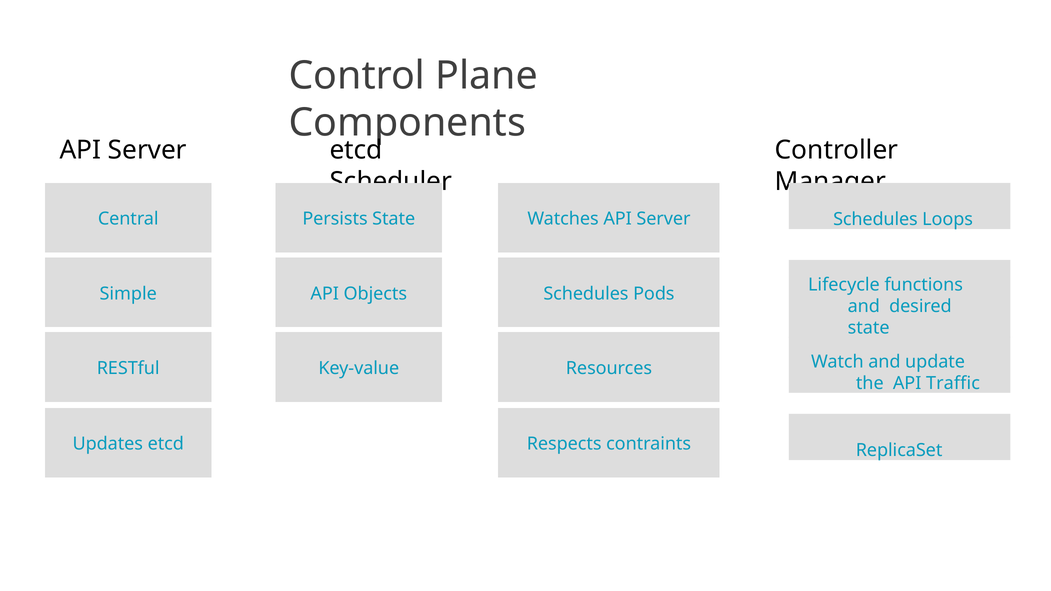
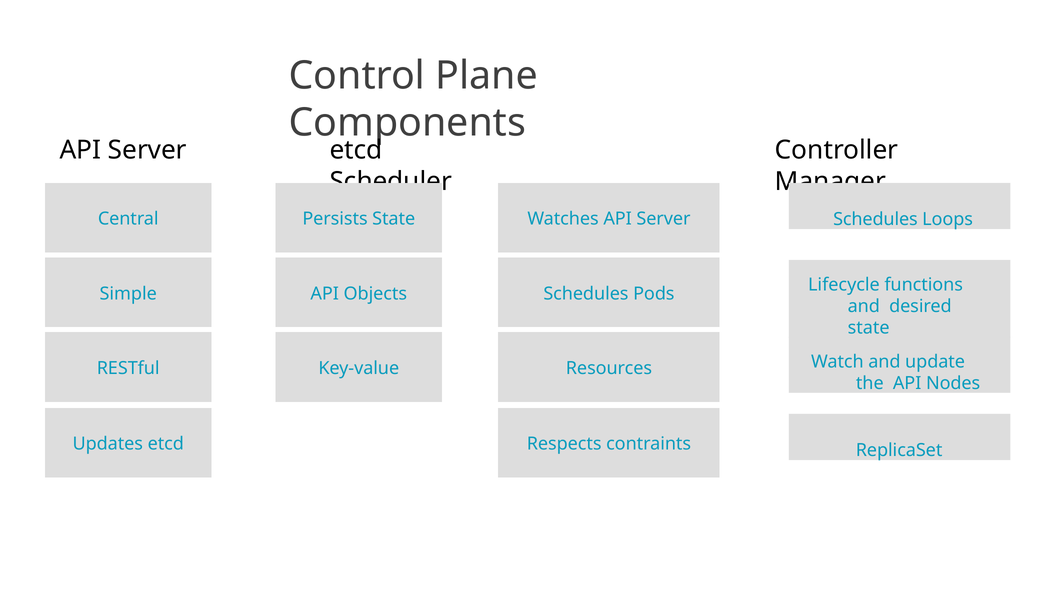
Traffic: Traffic -> Nodes (953, 383)
